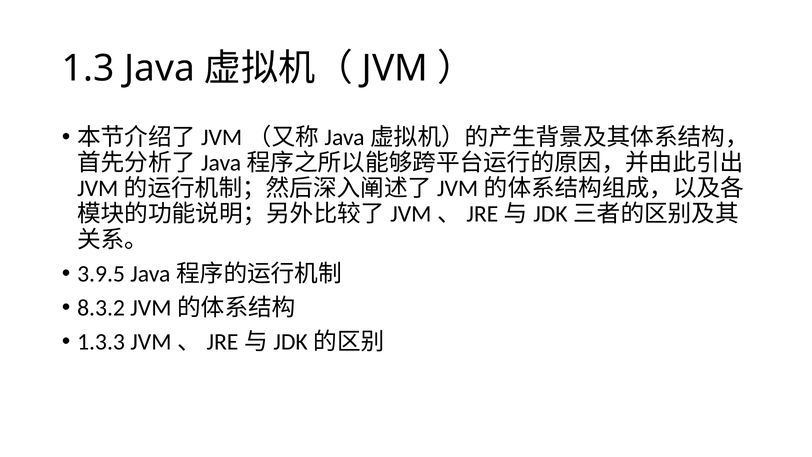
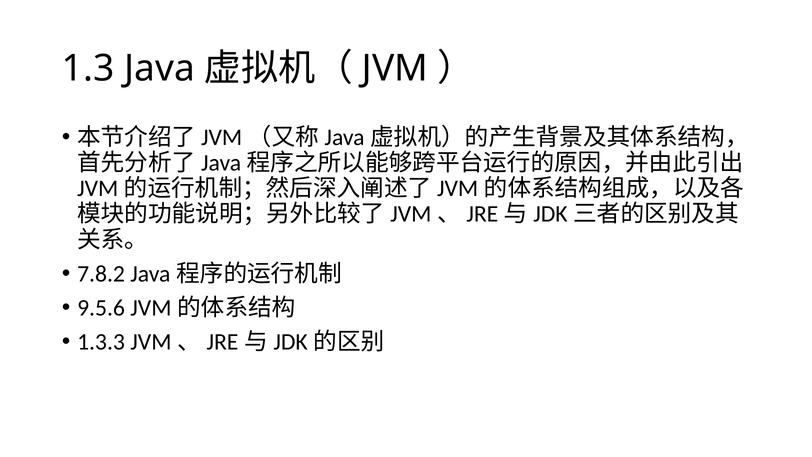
3.9.5: 3.9.5 -> 7.8.2 (101, 274)
8.3.2: 8.3.2 -> 9.5.6 (101, 308)
